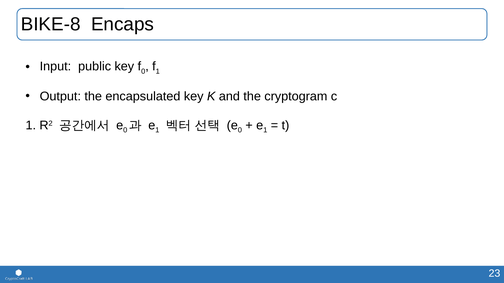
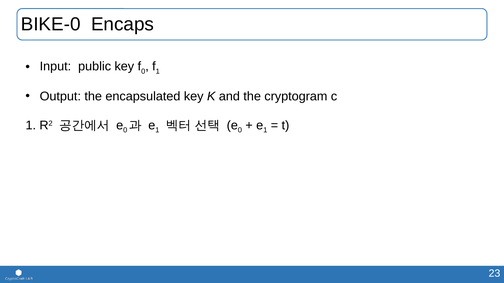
BIKE-8: BIKE-8 -> BIKE-0 (51, 24)
